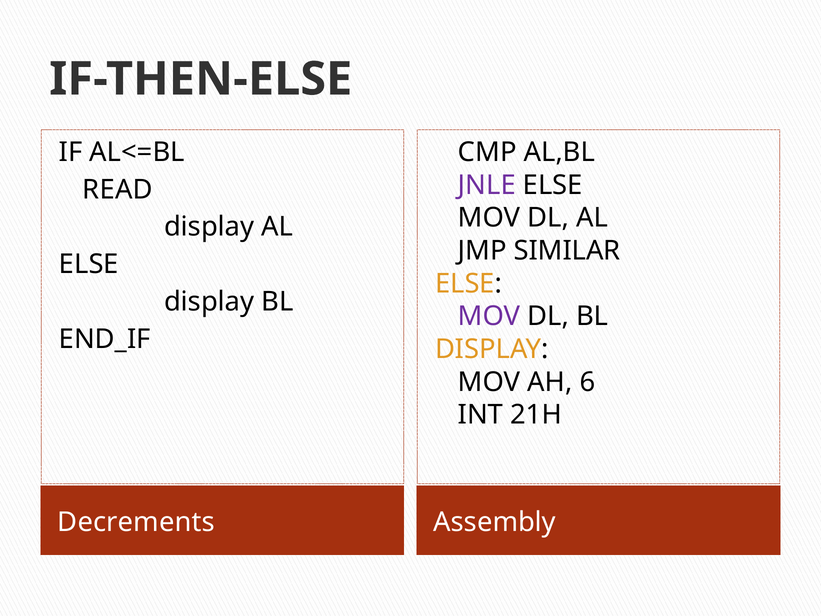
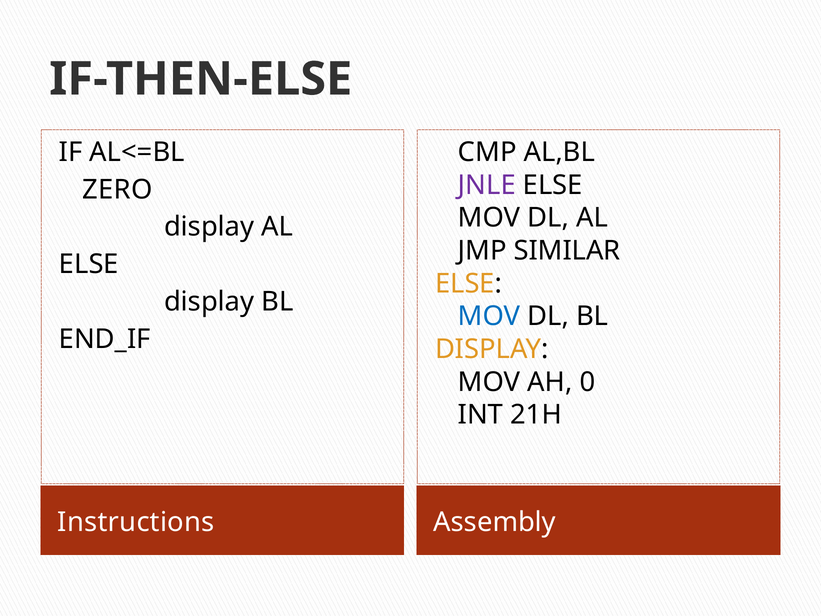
READ: READ -> ZERO (118, 189)
MOV colour: purple -> blue (489, 316)
6: 6 -> 0 (587, 382)
Decrements: Decrements -> Instructions (136, 522)
